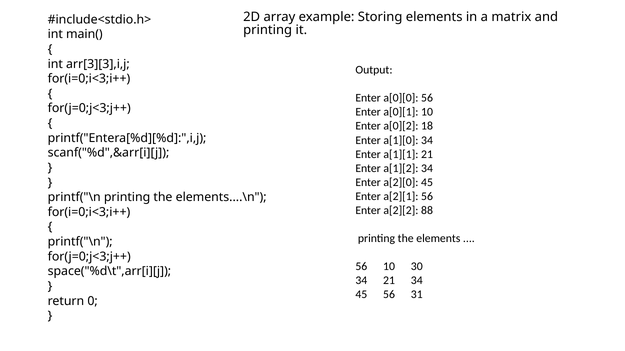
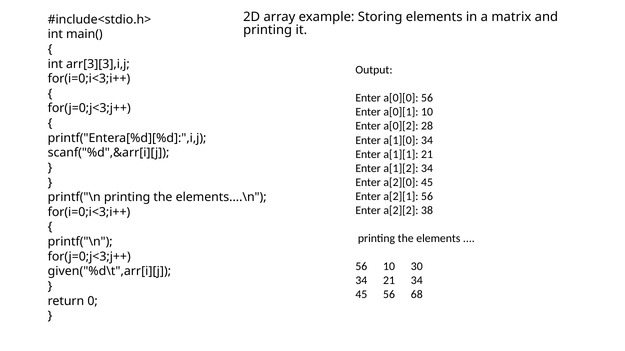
18: 18 -> 28 (427, 126)
88: 88 -> 38 (427, 211)
space("%d\t",arr[i][j: space("%d\t",arr[i][j -> given("%d\t",arr[i][j (109, 272)
31: 31 -> 68 (417, 295)
